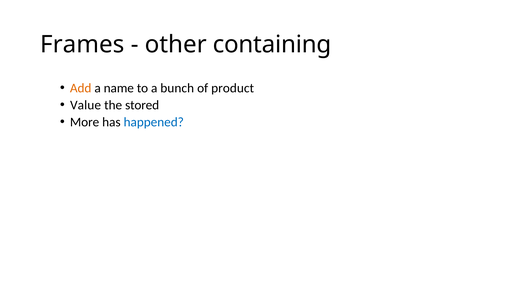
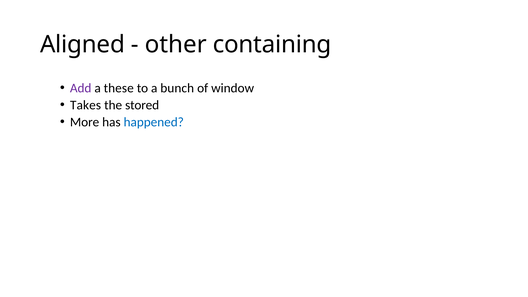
Frames: Frames -> Aligned (82, 44)
Add colour: orange -> purple (81, 88)
name: name -> these (119, 88)
product: product -> window (233, 88)
Value: Value -> Takes (86, 105)
